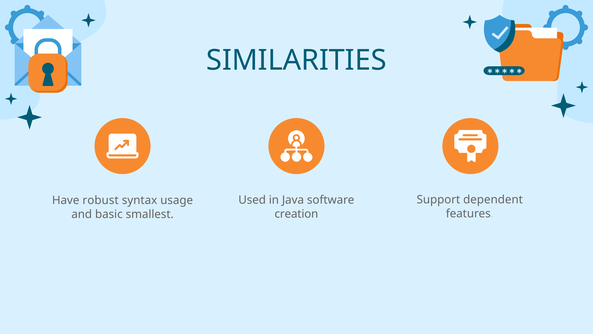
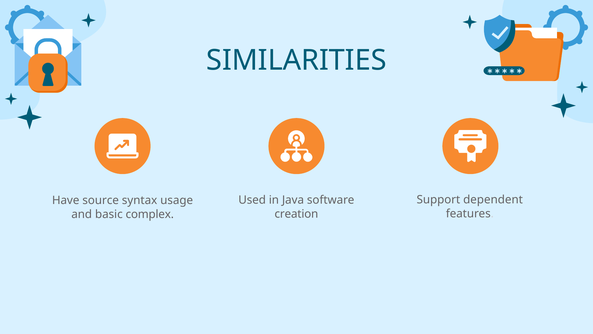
robust: robust -> source (101, 200)
smallest: smallest -> complex (150, 214)
